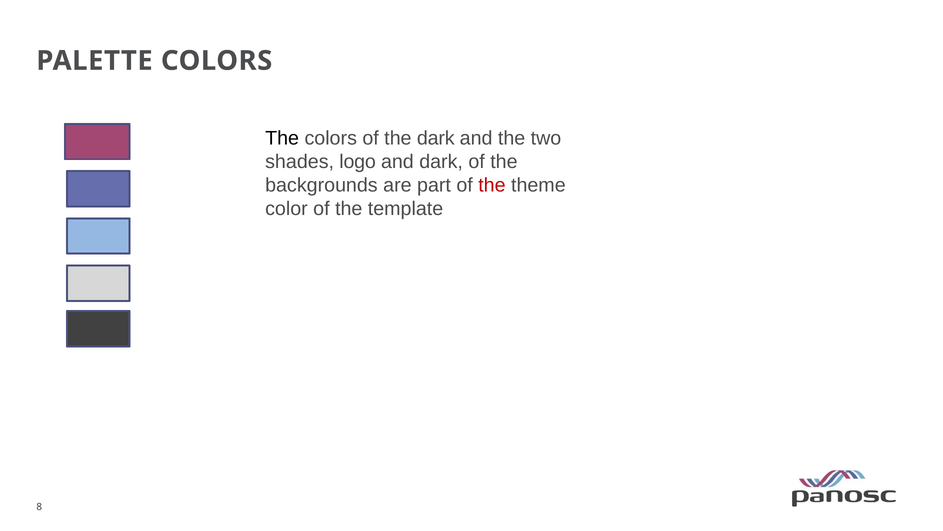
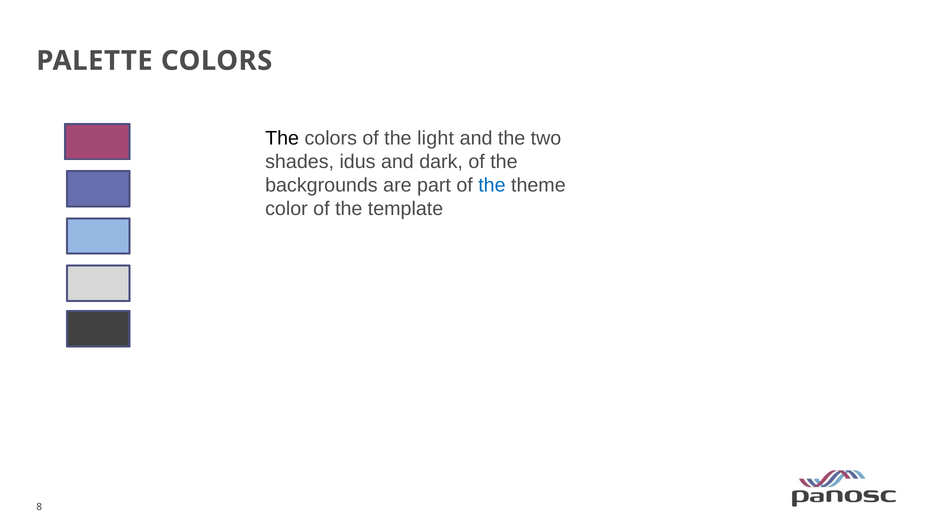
the dark: dark -> light (436, 138)
logo: logo -> idus (358, 161)
the colour: red -> blue (492, 185)
